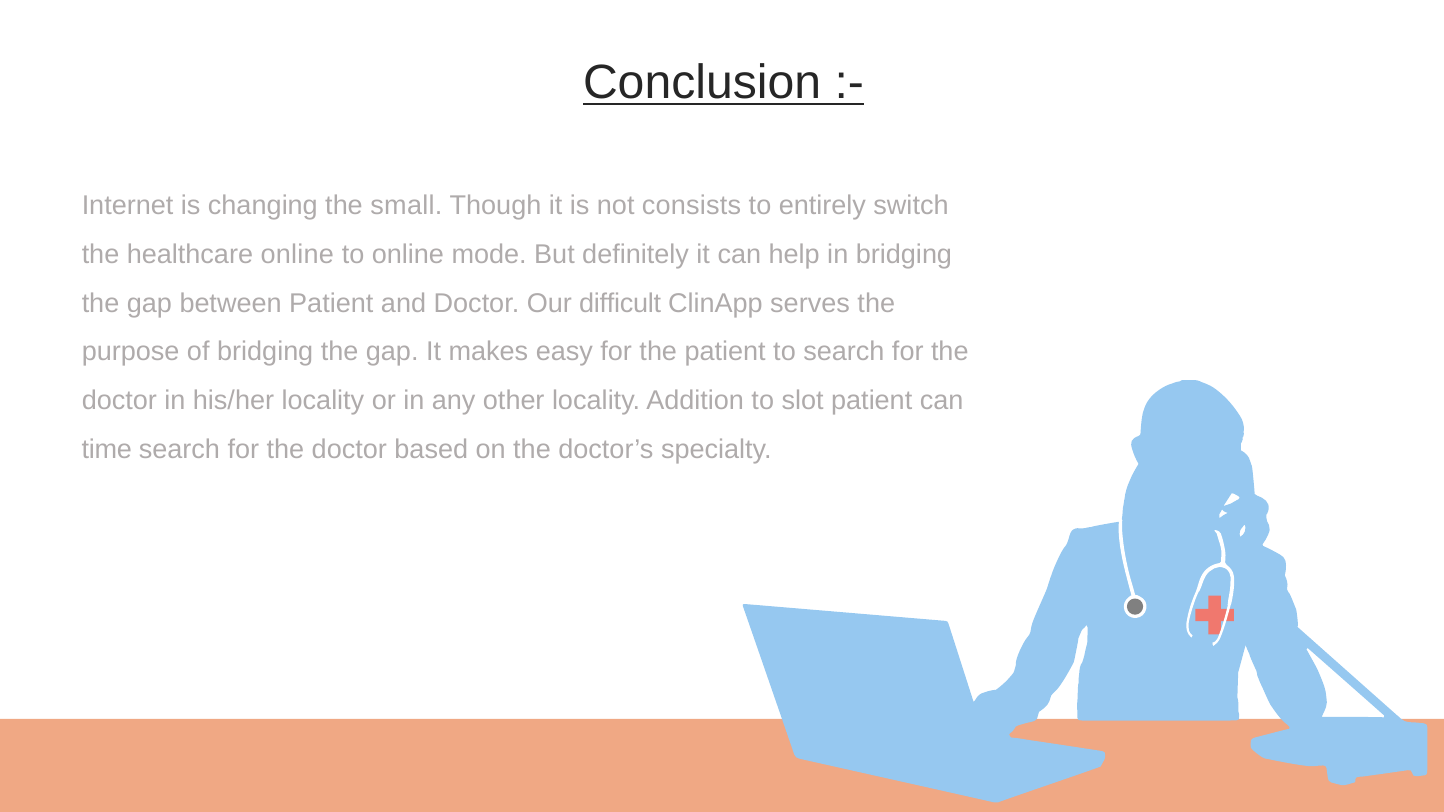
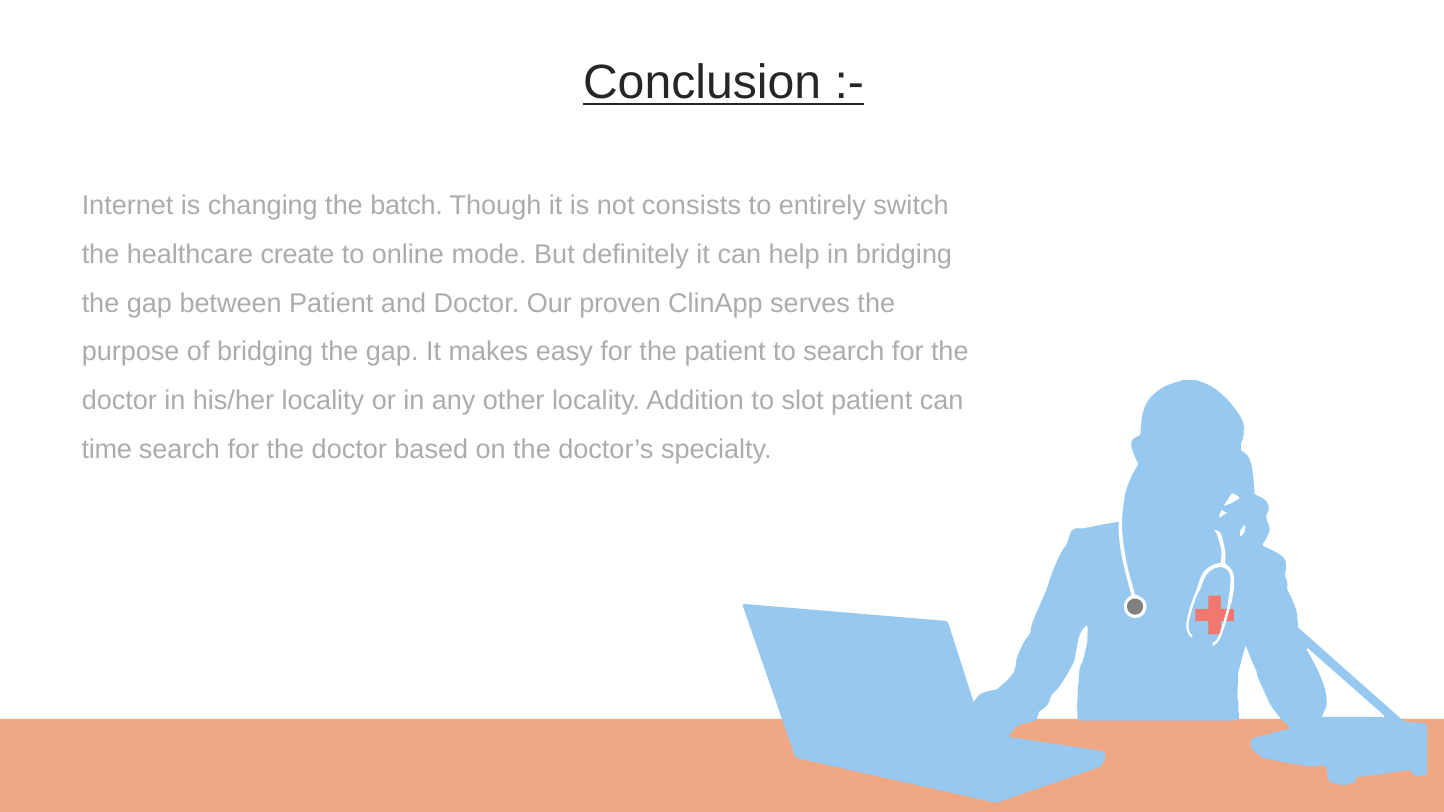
small: small -> batch (407, 206)
healthcare online: online -> create (298, 254)
difficult: difficult -> proven (620, 303)
